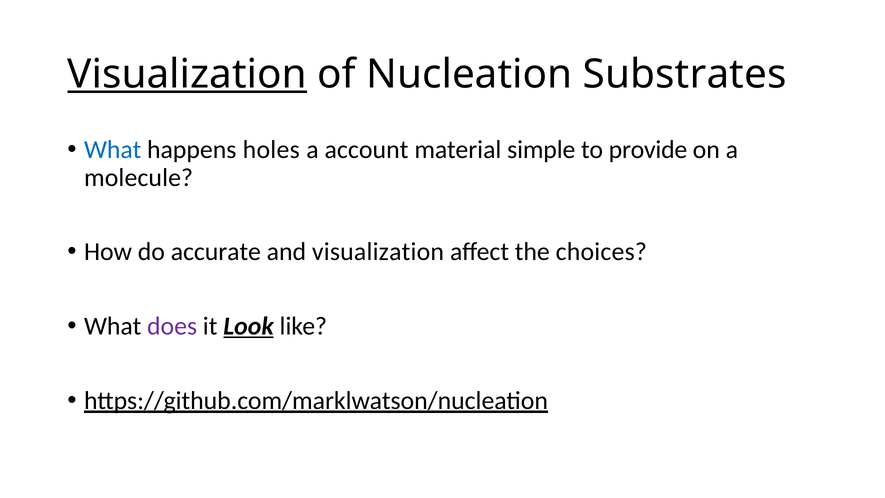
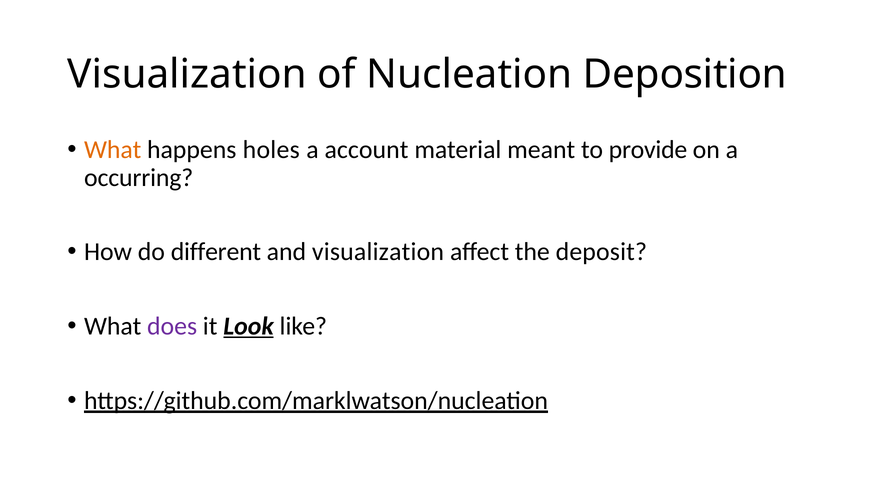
Visualization underline: present -> none (187, 74)
Substrates: Substrates -> Deposition (685, 74)
What colour: blue -> orange (113, 150)
simple: simple -> meant (541, 150)
molecule: molecule -> occurring (139, 178)
accurate: accurate -> different (216, 252)
choices: choices -> deposit (601, 252)
